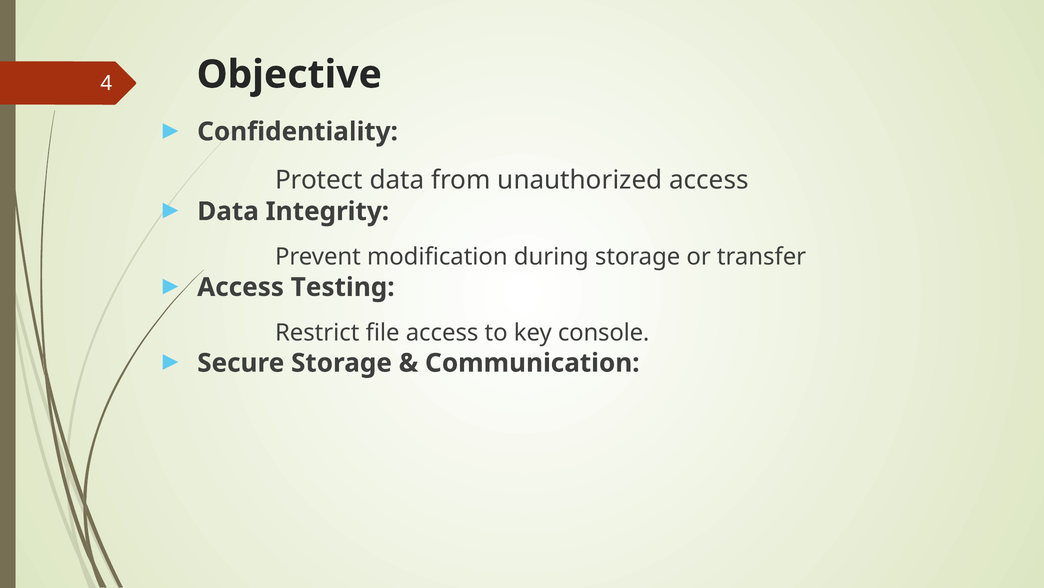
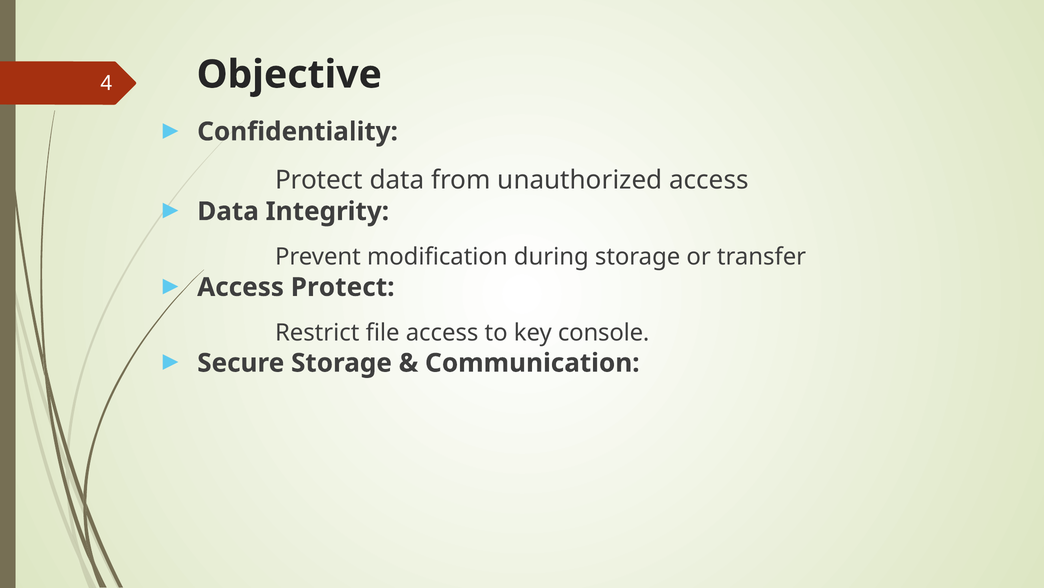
Access Testing: Testing -> Protect (343, 287)
